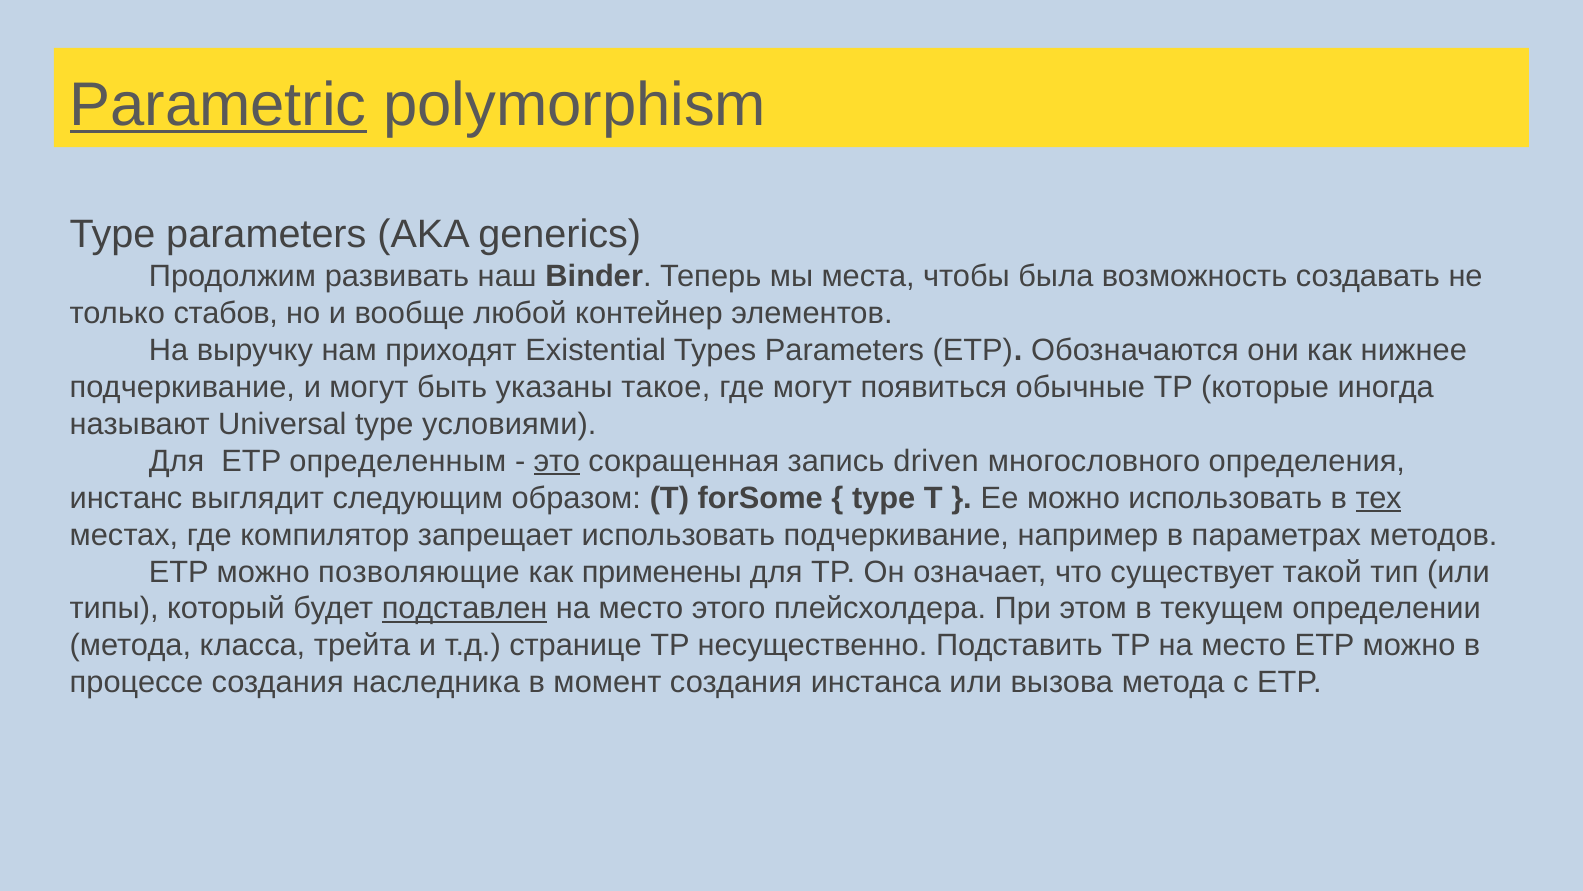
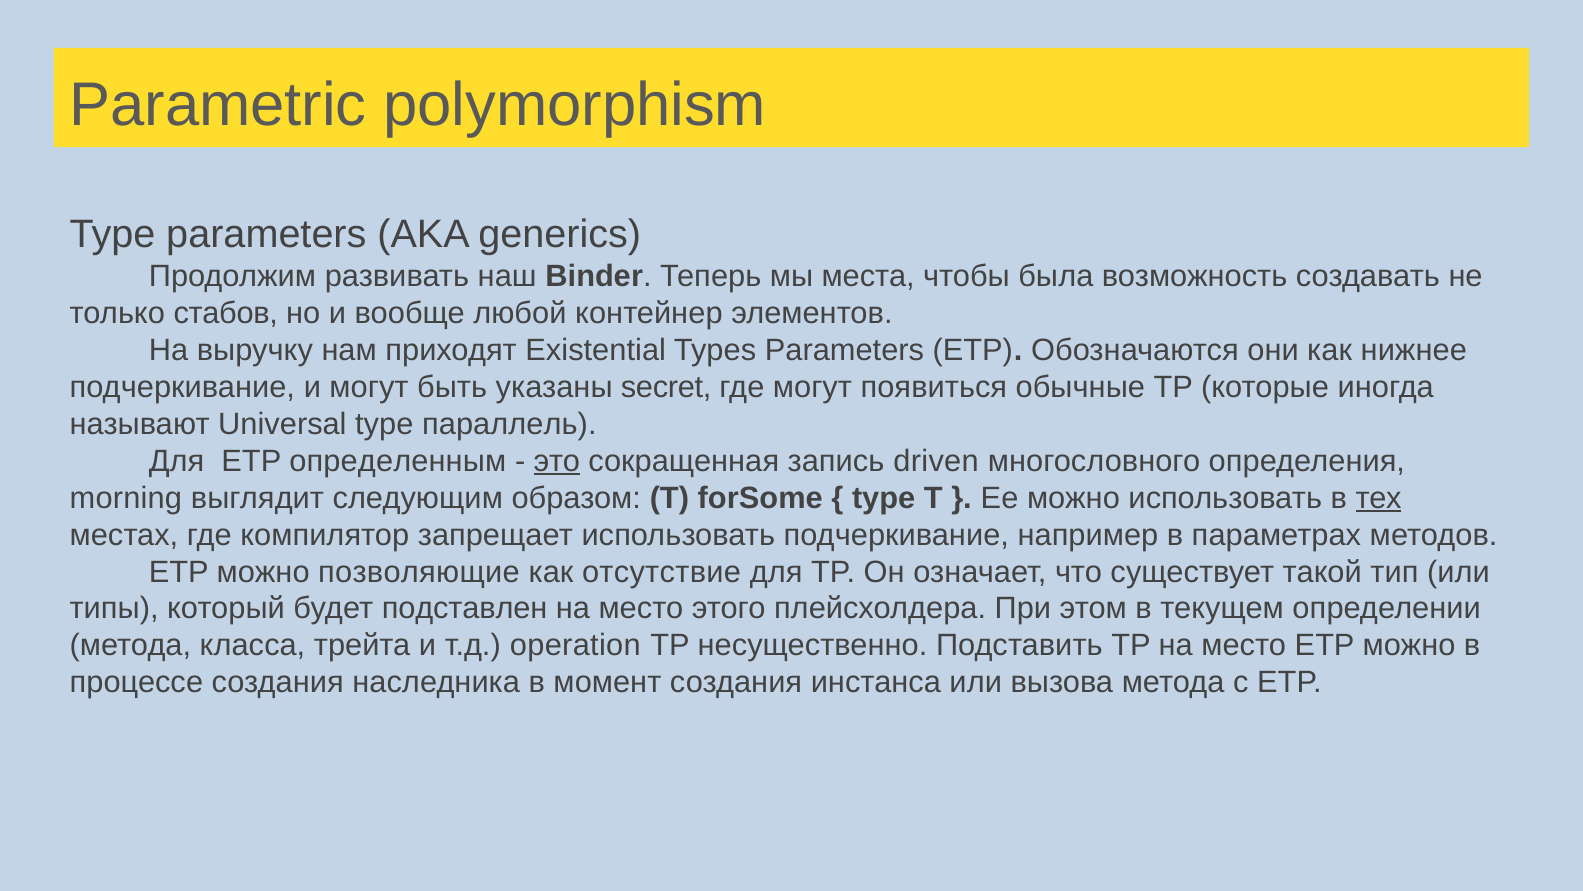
Parametric underline: present -> none (218, 105)
такое: такое -> secret (666, 387)
условиями: условиями -> параллель (509, 424)
инстанс: инстанс -> morning (126, 498)
применены: применены -> отсутствие (662, 571)
подставлен underline: present -> none (465, 608)
странице: странице -> operation (575, 645)
